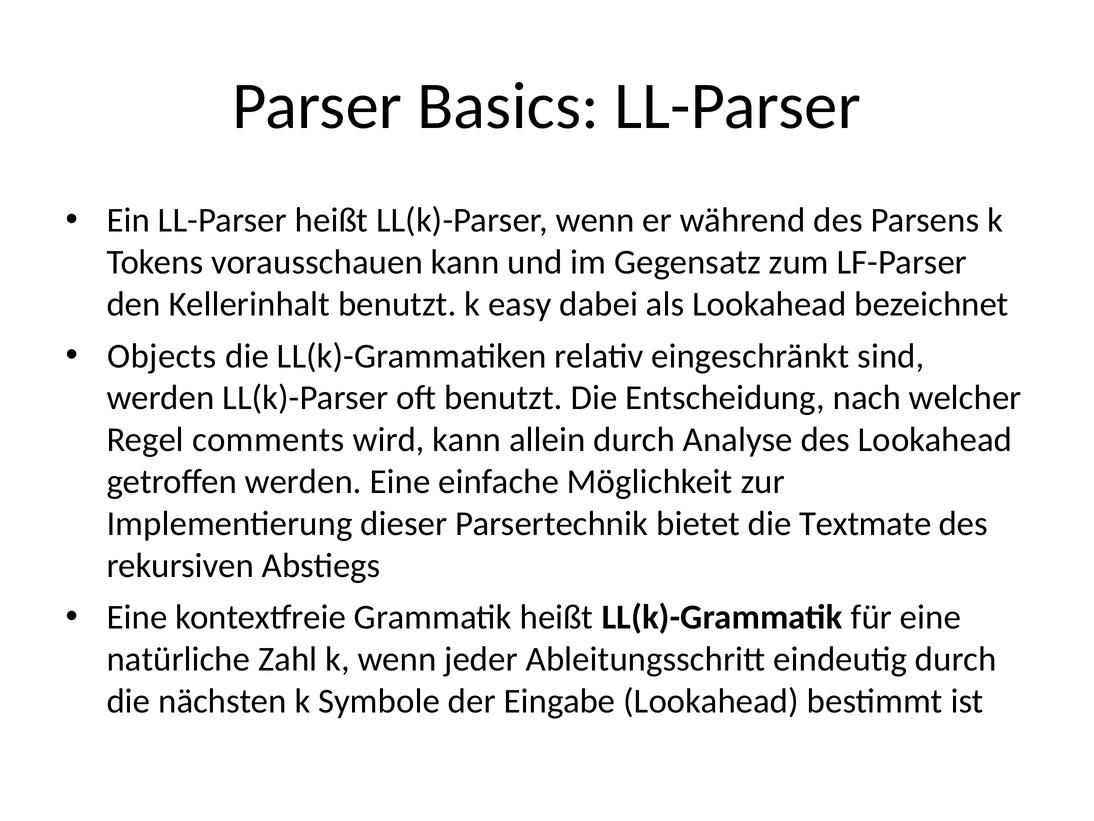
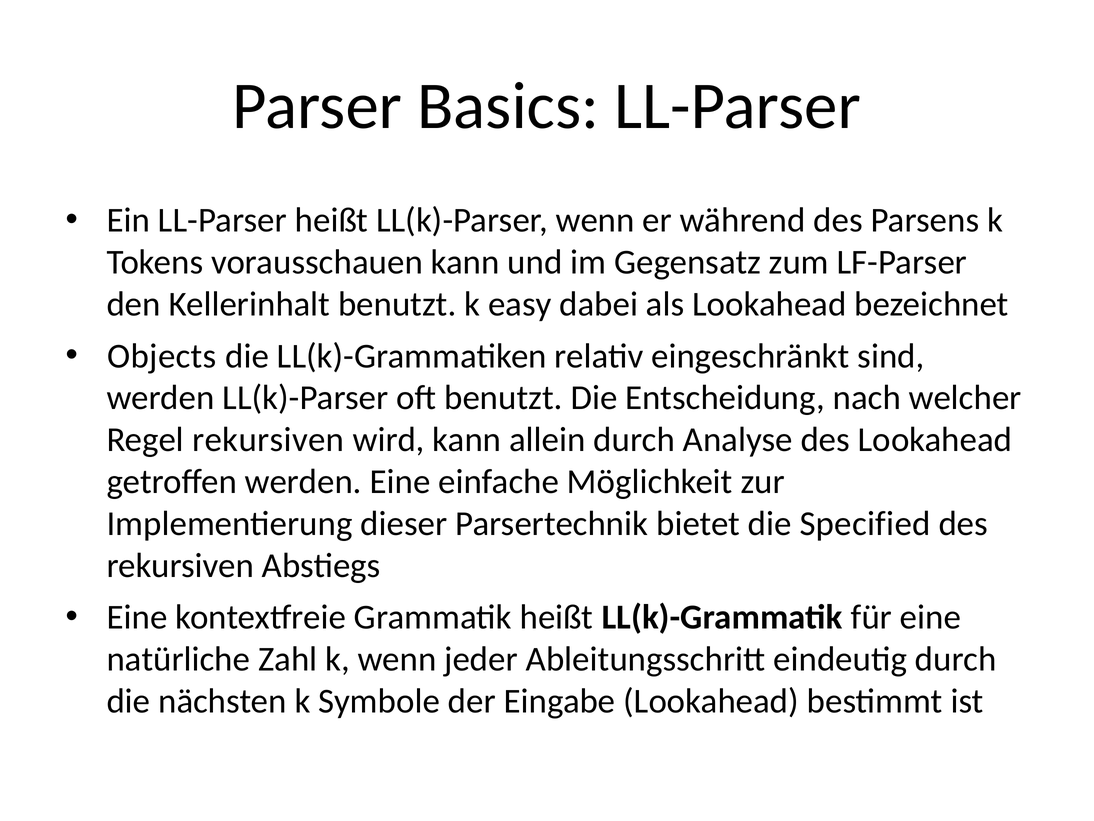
Regel comments: comments -> rekursiven (268, 440)
Textmate: Textmate -> Specified (865, 523)
